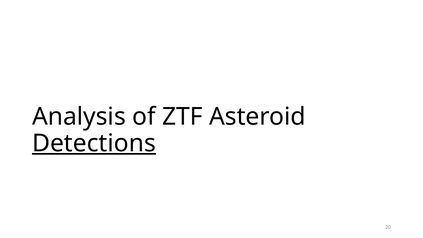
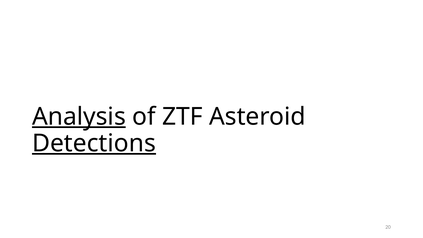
Analysis underline: none -> present (79, 117)
